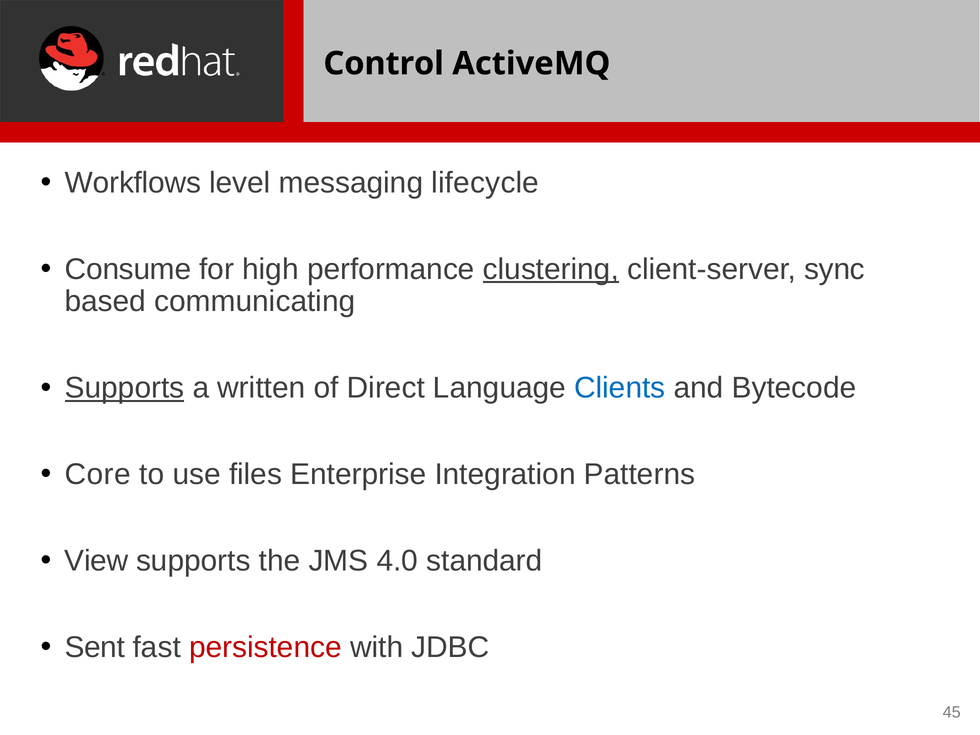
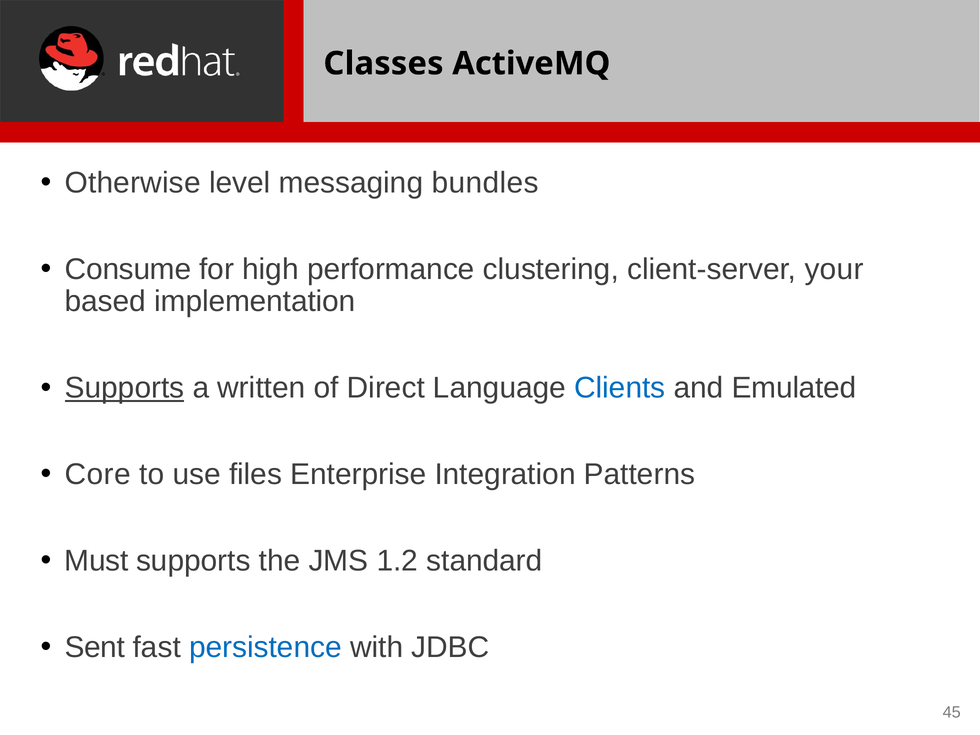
Control: Control -> Classes (383, 64)
Workflows: Workflows -> Otherwise (133, 183)
lifecycle: lifecycle -> bundles (485, 183)
clustering underline: present -> none (551, 269)
sync: sync -> your (834, 269)
communicating: communicating -> implementation (255, 302)
Bytecode: Bytecode -> Emulated (794, 388)
View: View -> Must (96, 561)
4.0: 4.0 -> 1.2 (397, 561)
persistence colour: red -> blue (265, 647)
